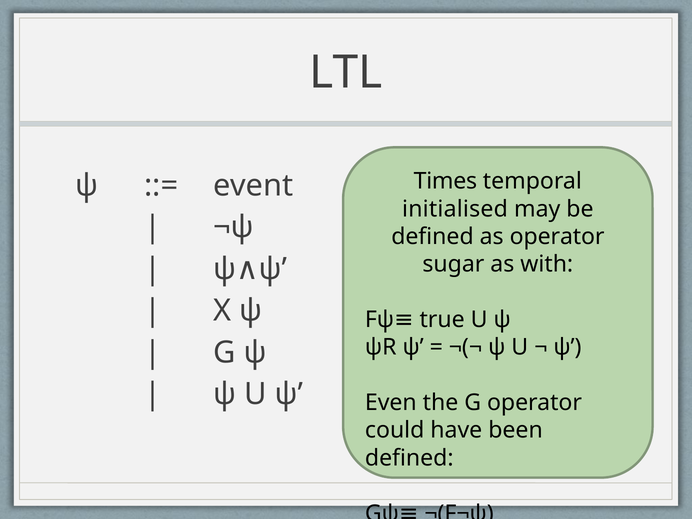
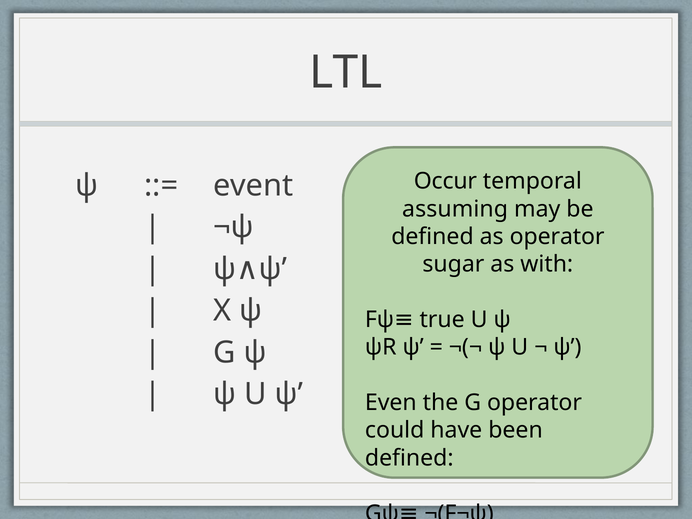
Times: Times -> Occur (445, 181)
initialised: initialised -> assuming (455, 209)
